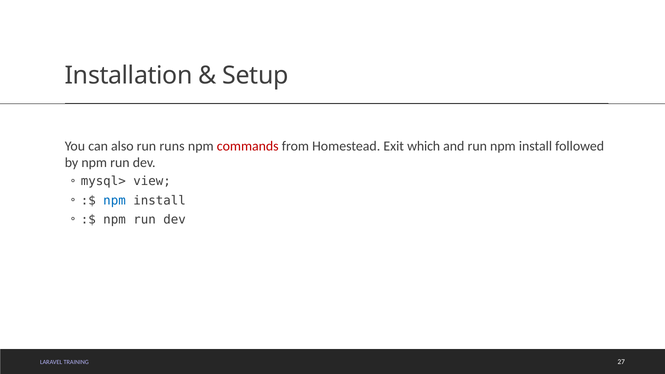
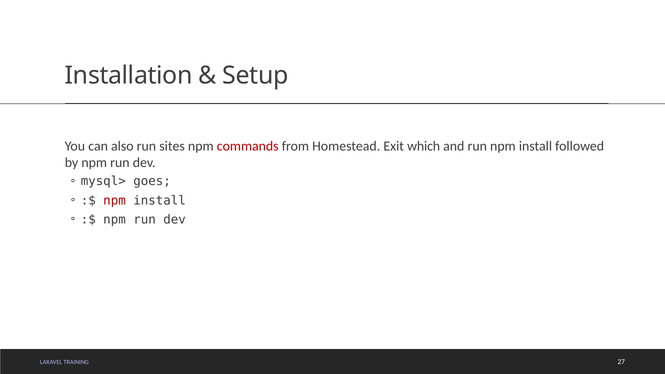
runs: runs -> sites (172, 146)
view: view -> goes (152, 181)
npm colour: blue -> red (115, 200)
